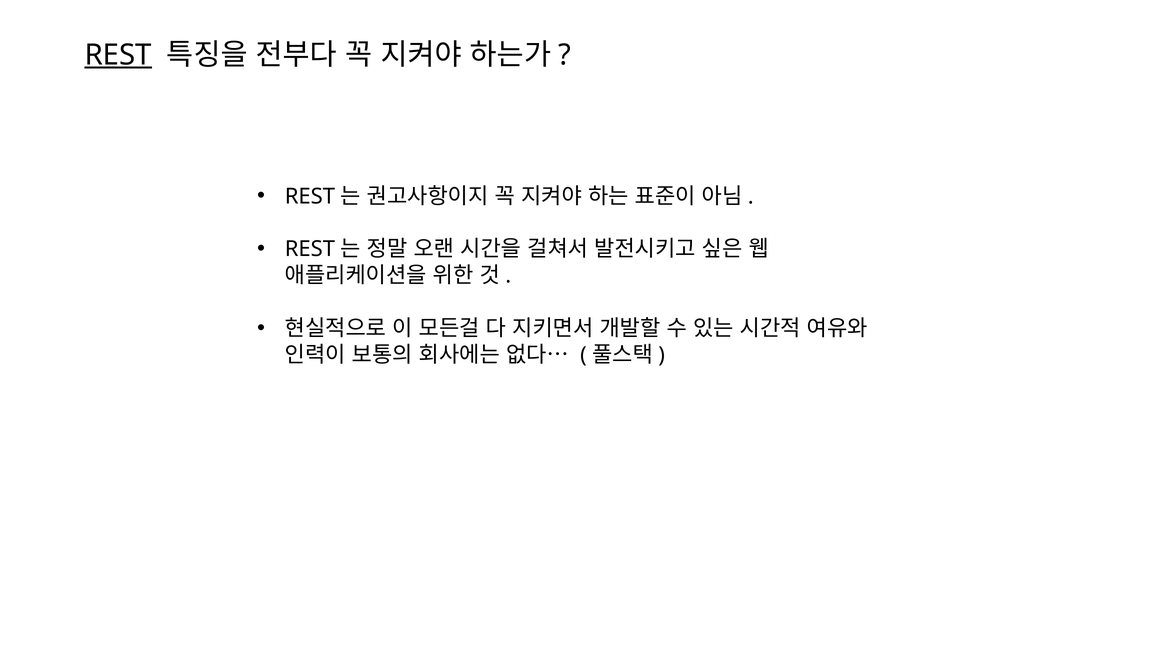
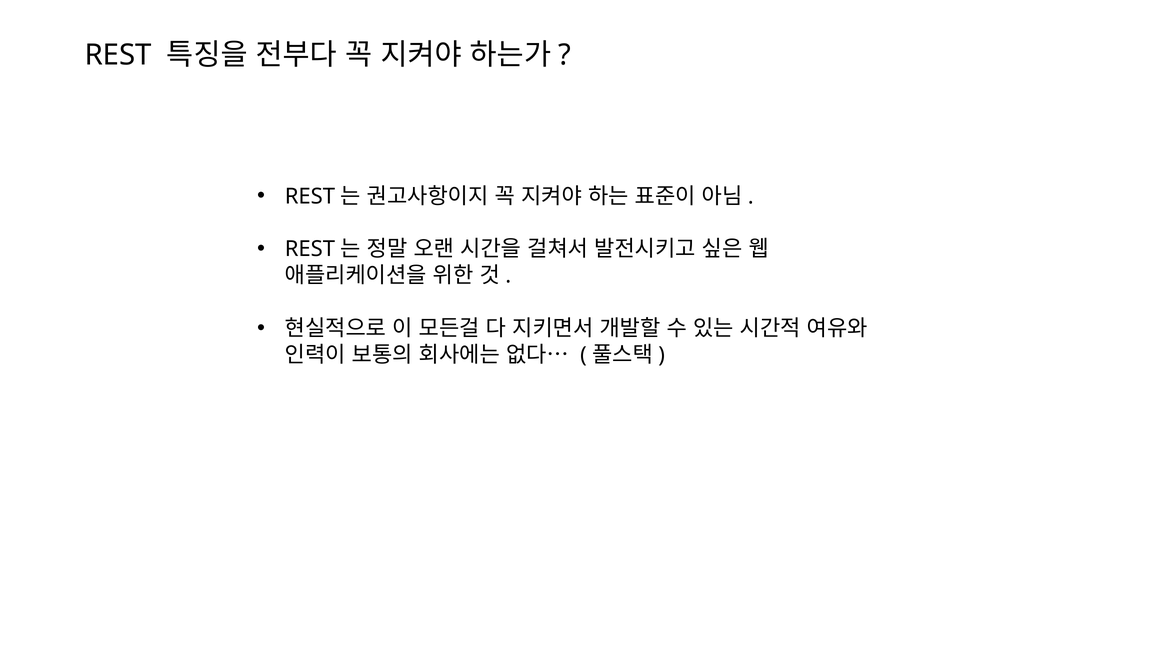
REST underline: present -> none (118, 55)
